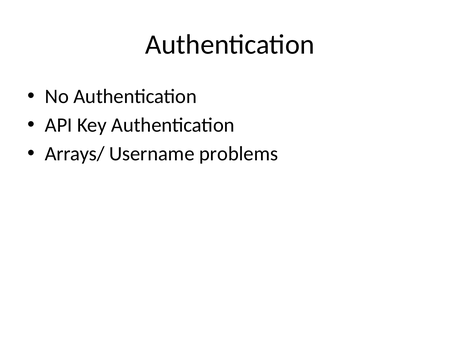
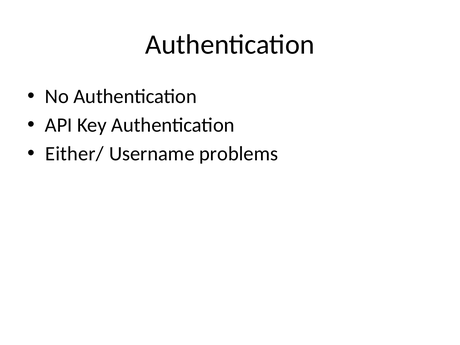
Arrays/: Arrays/ -> Either/ (75, 154)
